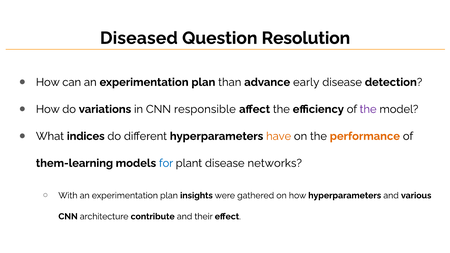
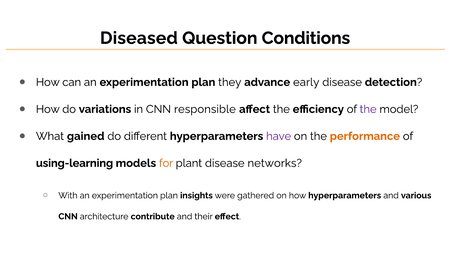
Resolution: Resolution -> Conditions (306, 38)
than: than -> they (230, 82)
indices: indices -> gained (86, 136)
have colour: orange -> purple (279, 136)
them-learning: them-learning -> using-learning (75, 163)
for colour: blue -> orange (166, 163)
